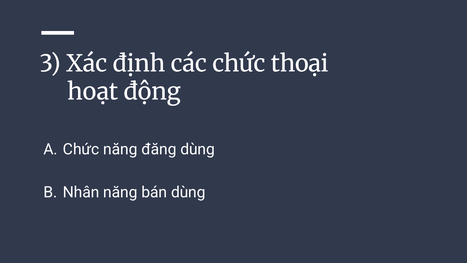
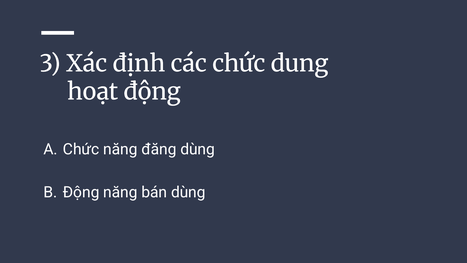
thoại: thoại -> dung (300, 64)
Nhân: Nhân -> Động (81, 192)
